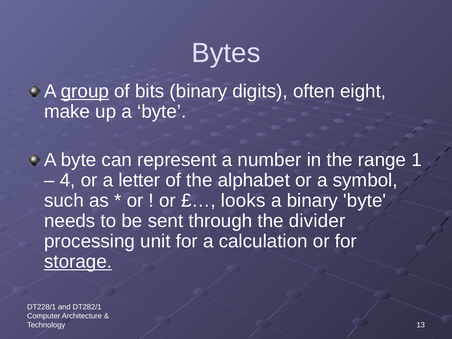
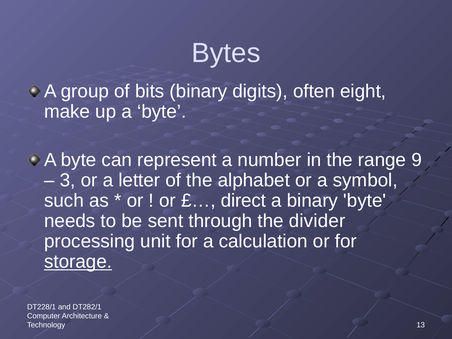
group underline: present -> none (85, 91)
1: 1 -> 9 (417, 160)
4: 4 -> 3 (68, 180)
looks: looks -> direct (243, 201)
